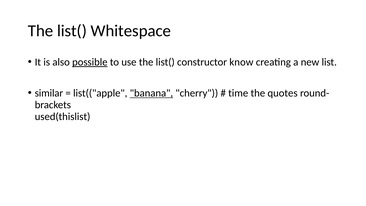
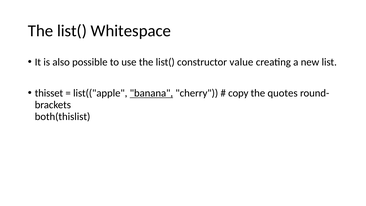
possible underline: present -> none (90, 62)
know: know -> value (241, 62)
similar: similar -> thisset (49, 93)
time: time -> copy (238, 93)
used(thislist: used(thislist -> both(thislist (63, 117)
